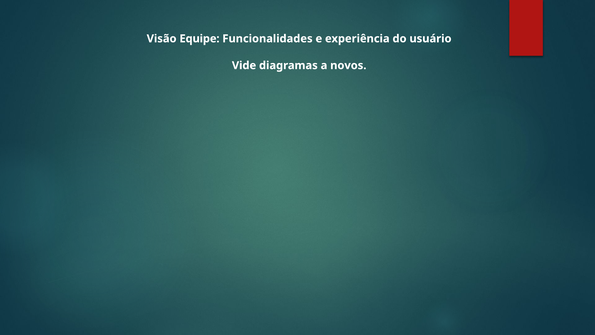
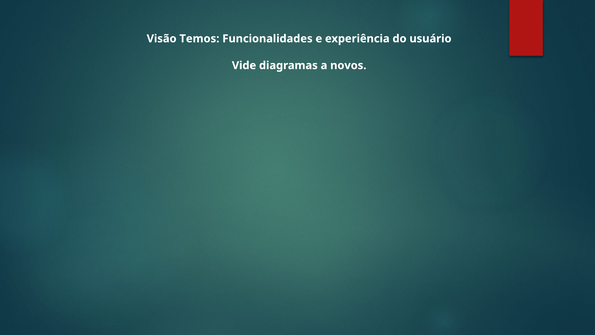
Equipe: Equipe -> Temos (199, 39)
